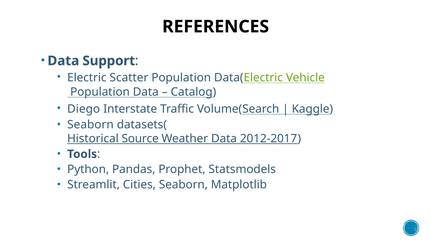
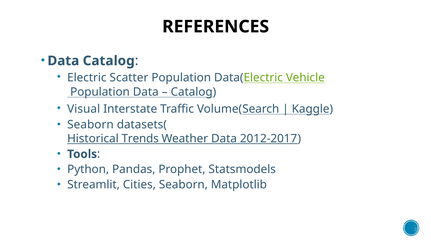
Data Support: Support -> Catalog (109, 61)
Diego: Diego -> Visual (84, 109)
Source: Source -> Trends (140, 139)
